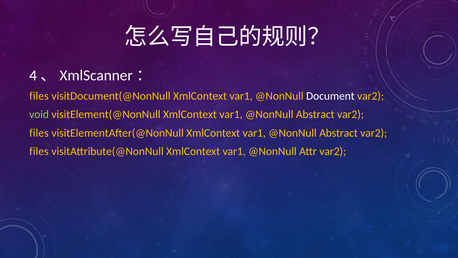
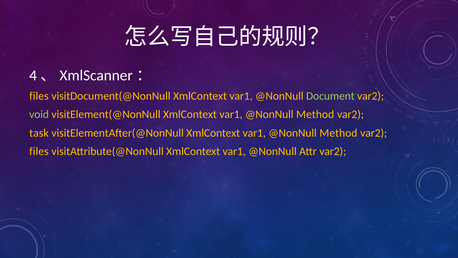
Document colour: white -> light green (330, 96)
Abstract: Abstract -> Method (315, 114)
files: files -> task (39, 133)
Abstract: Abstract -> Method (338, 133)
